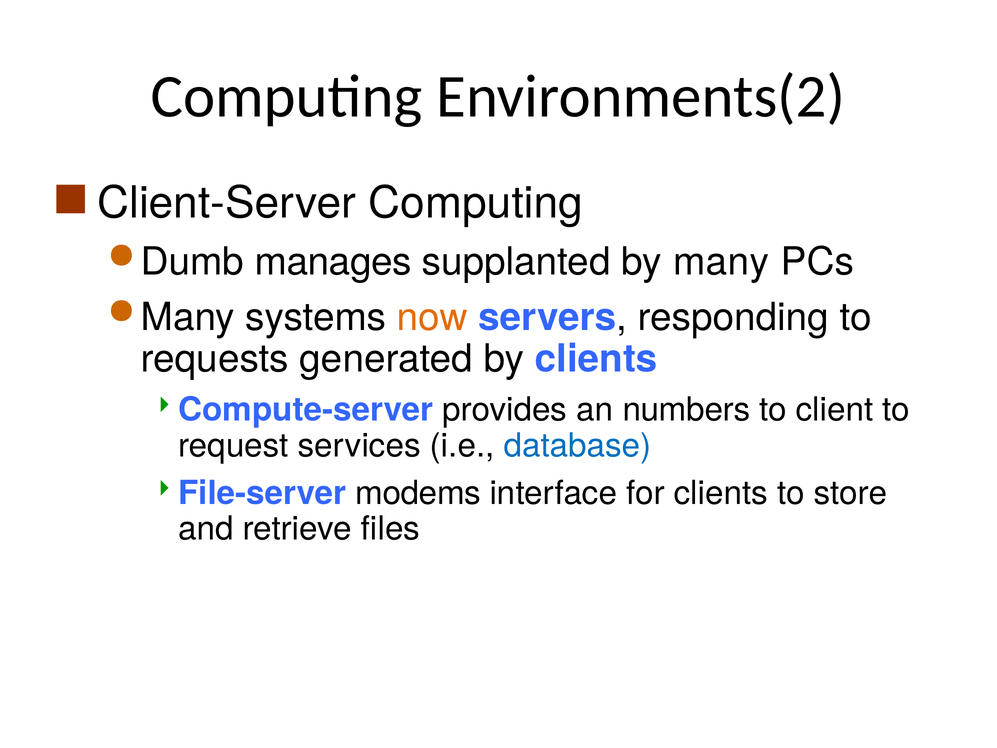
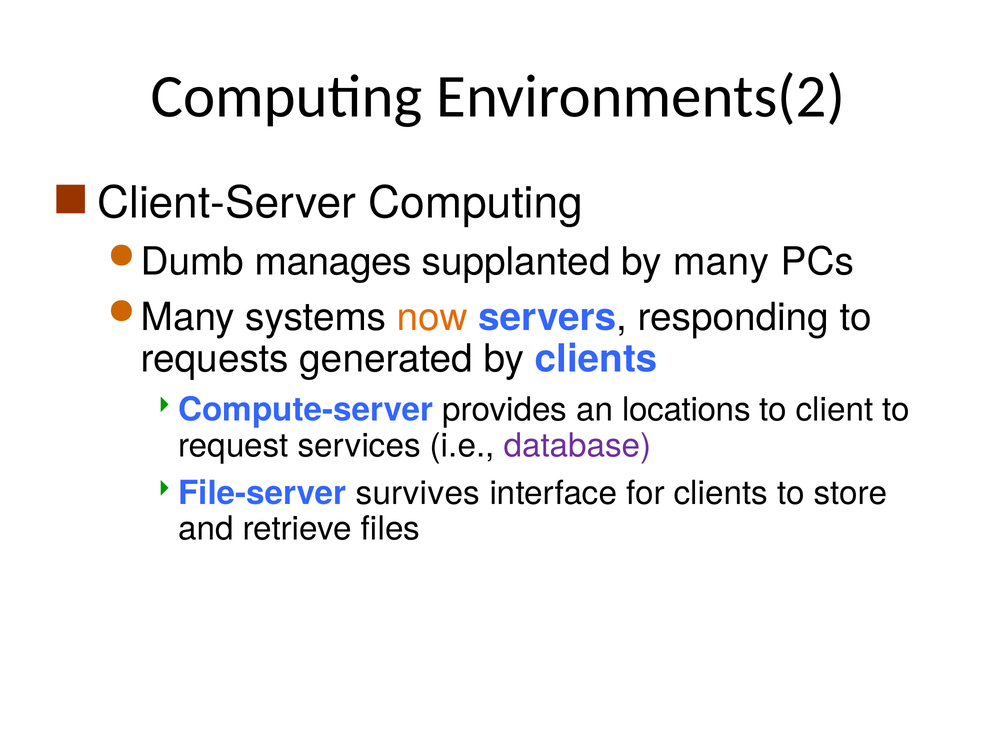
numbers: numbers -> locations (686, 410)
database colour: blue -> purple (578, 445)
modems: modems -> survives (418, 493)
